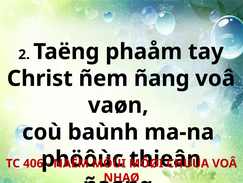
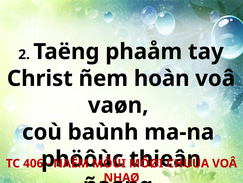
ñang: ñang -> hoàn (162, 78)
